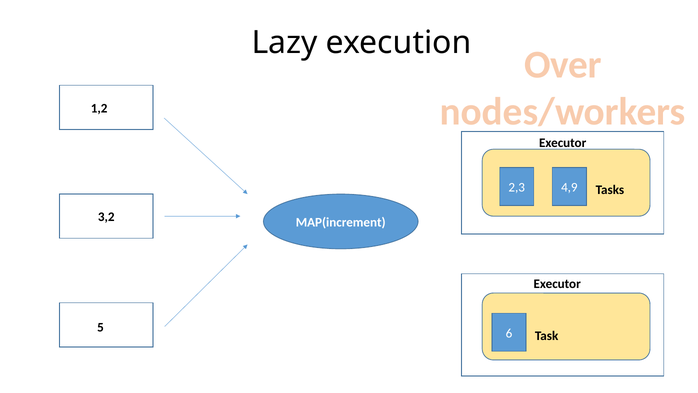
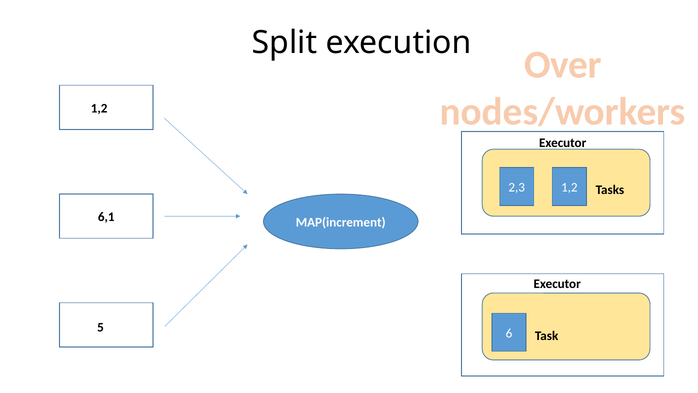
Lazy: Lazy -> Split (285, 43)
2,3 4,9: 4,9 -> 1,2 (569, 187)
3,2: 3,2 -> 6,1 (106, 217)
